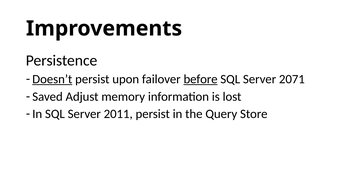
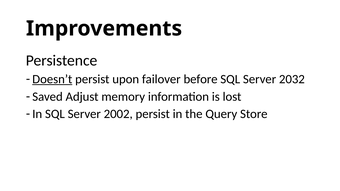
before underline: present -> none (201, 79)
2071: 2071 -> 2032 (292, 79)
2011: 2011 -> 2002 (118, 114)
